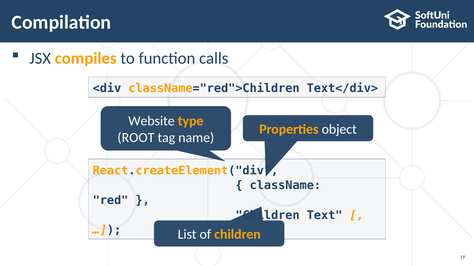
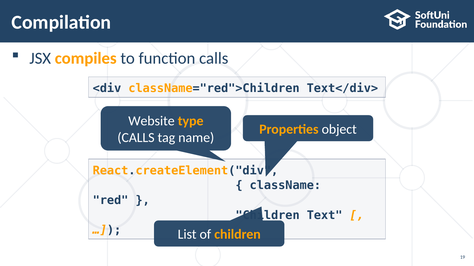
ROOT: ROOT -> CALLS (136, 138)
